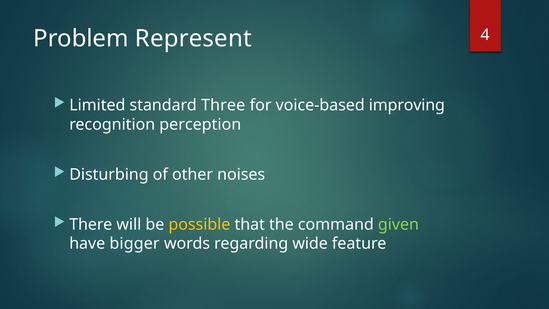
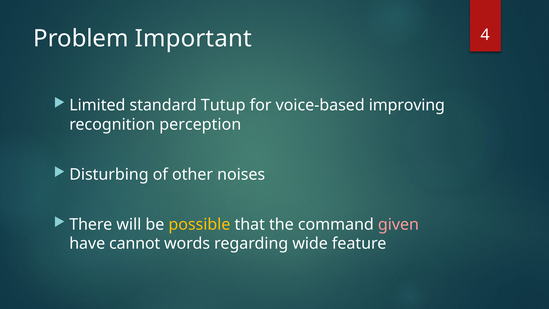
Represent: Represent -> Important (193, 39)
Three: Three -> Tutup (223, 105)
given colour: light green -> pink (398, 224)
bigger: bigger -> cannot (135, 243)
